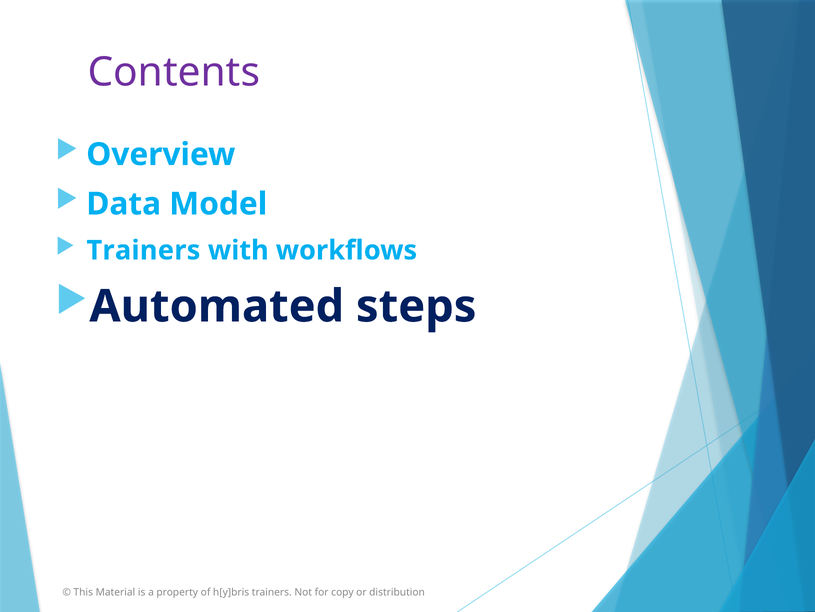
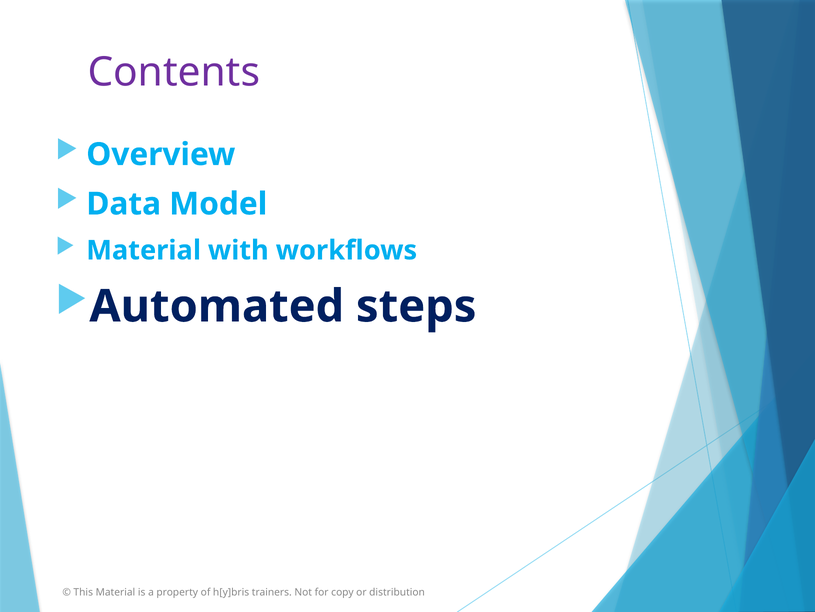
Trainers: Trainers -> Material (144, 250)
